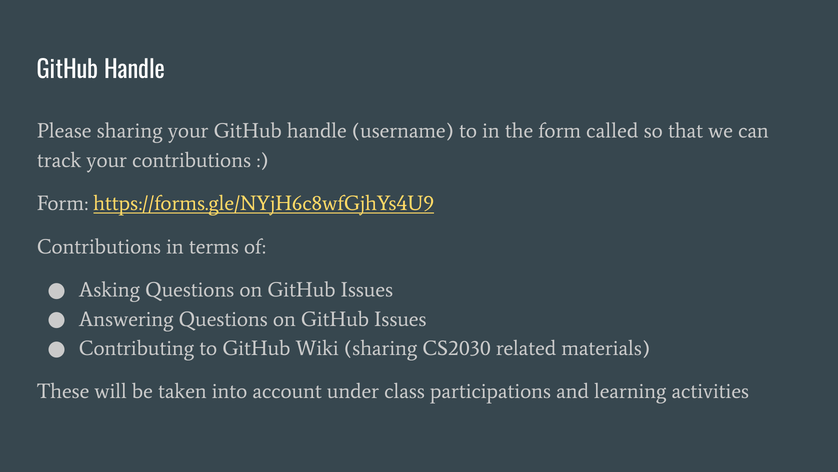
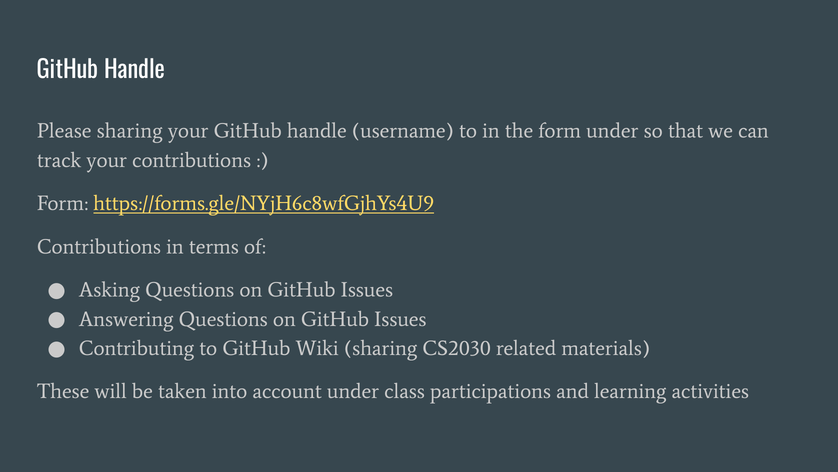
form called: called -> under (612, 131)
